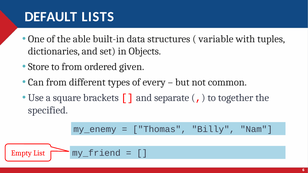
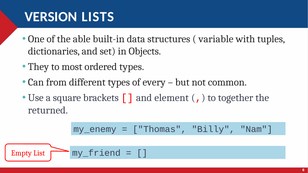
DEFAULT: DEFAULT -> VERSION (51, 17)
Store: Store -> They (38, 67)
to from: from -> most (72, 67)
ordered given: given -> types (132, 67)
separate: separate -> element (172, 98)
specified: specified -> returned (48, 110)
